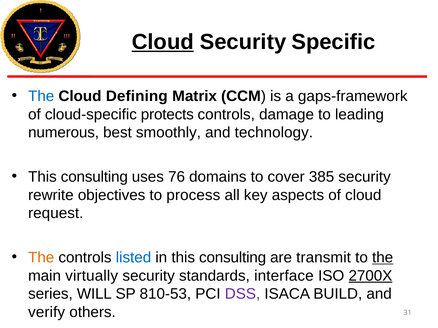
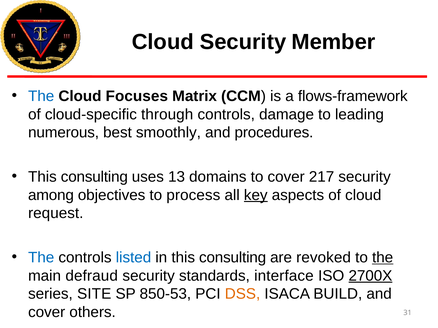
Cloud underline: present -> none (163, 42)
Specific: Specific -> Member (333, 42)
Defining: Defining -> Focuses (137, 96)
gaps-framework: gaps-framework -> flows-framework (353, 96)
protects: protects -> through (167, 115)
technology: technology -> procedures (274, 133)
76: 76 -> 13 (177, 177)
385: 385 -> 217 (322, 177)
rewrite: rewrite -> among (51, 195)
key underline: none -> present (256, 195)
The colour: orange -> blue (41, 258)
transmit: transmit -> revoked (324, 258)
virtually: virtually -> defraud (92, 276)
WILL: WILL -> SITE (94, 294)
810-53: 810-53 -> 850-53 (165, 294)
DSS colour: purple -> orange (243, 294)
verify: verify -> cover (47, 313)
